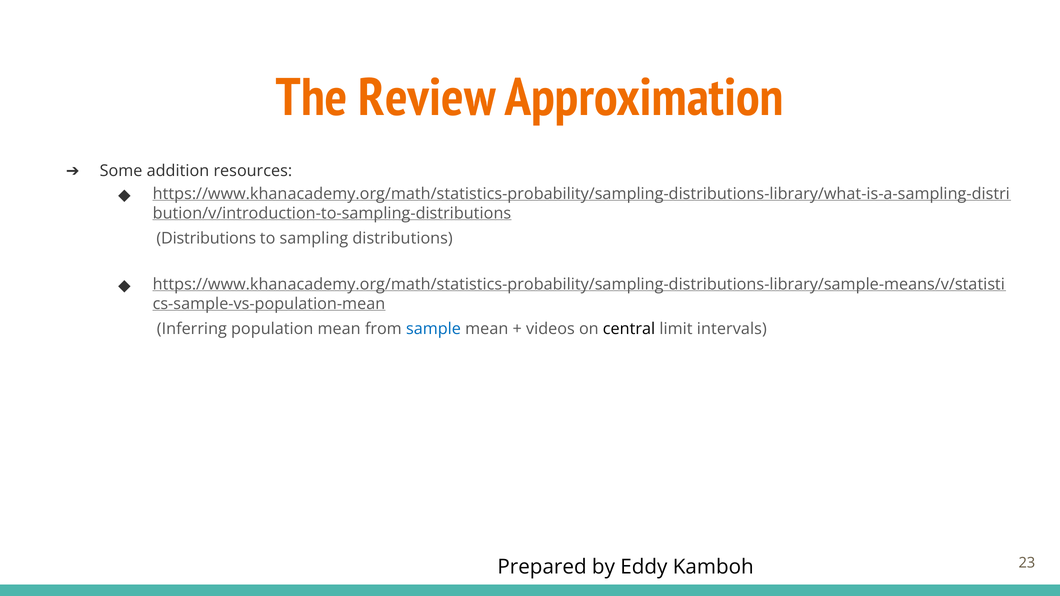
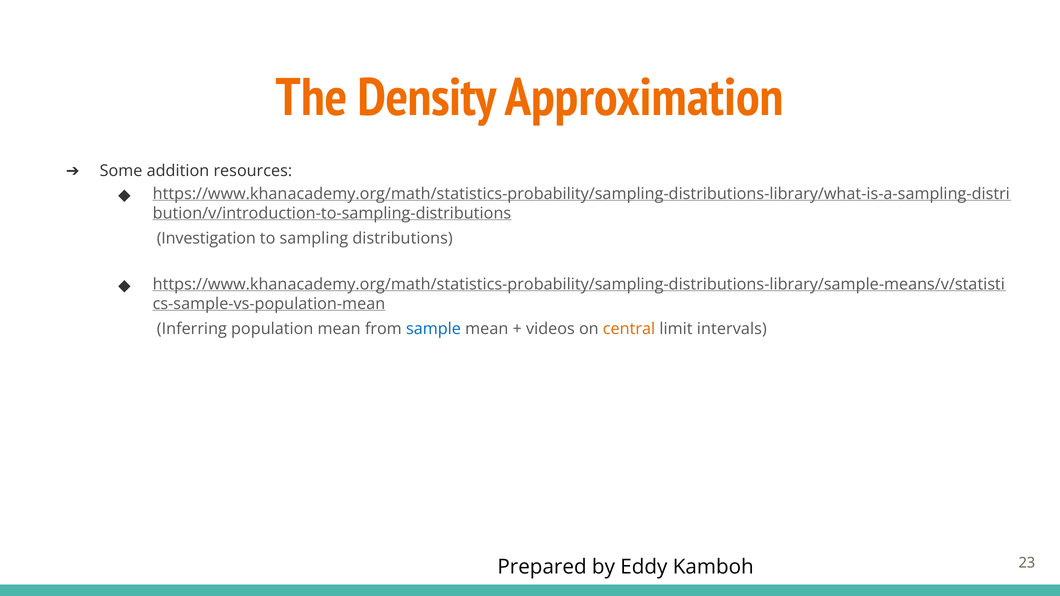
Review: Review -> Density (427, 98)
Distributions: Distributions -> Investigation (206, 238)
central colour: black -> orange (629, 329)
